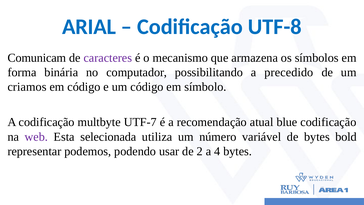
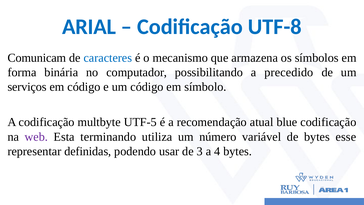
caracteres colour: purple -> blue (108, 58)
criamos: criamos -> serviços (27, 87)
UTF-7: UTF-7 -> UTF-5 (140, 122)
selecionada: selecionada -> terminando (108, 137)
bold: bold -> esse (346, 137)
podemos: podemos -> definidas (88, 151)
2: 2 -> 3 (200, 151)
